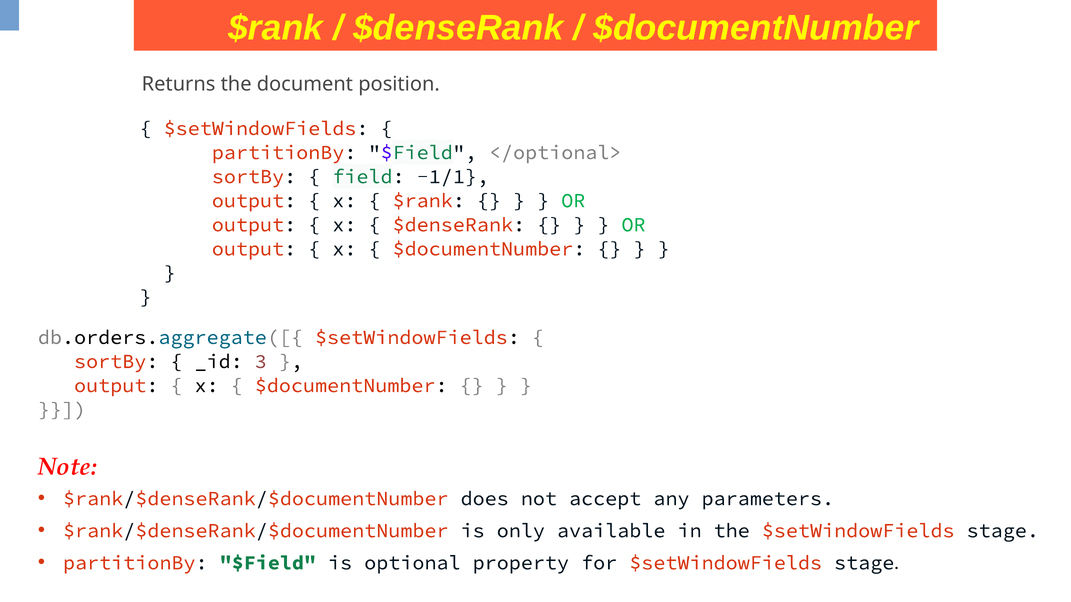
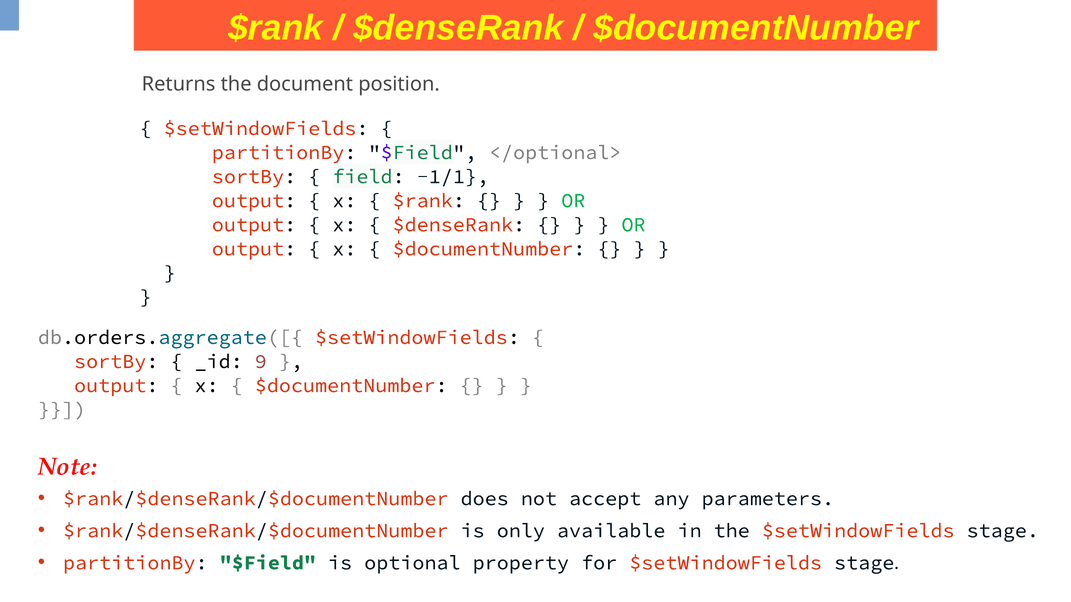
3: 3 -> 9 (261, 362)
